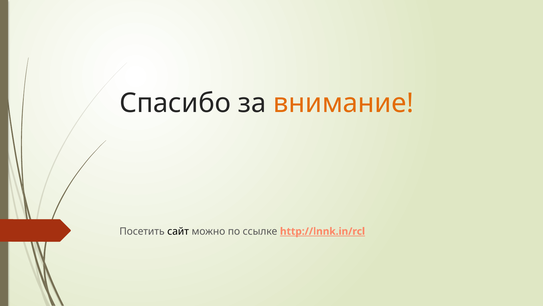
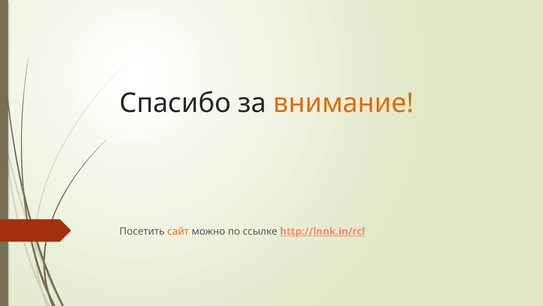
сайт colour: black -> orange (178, 231)
